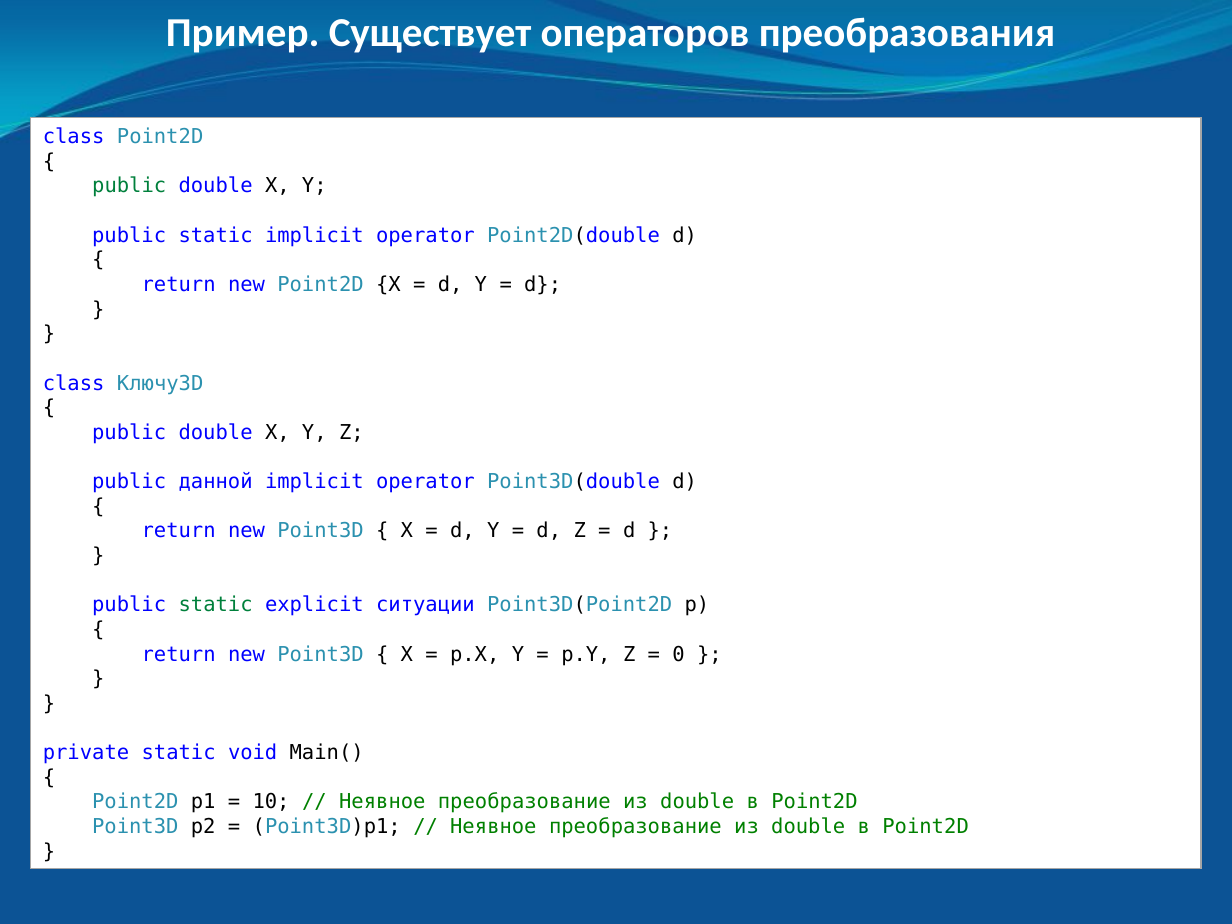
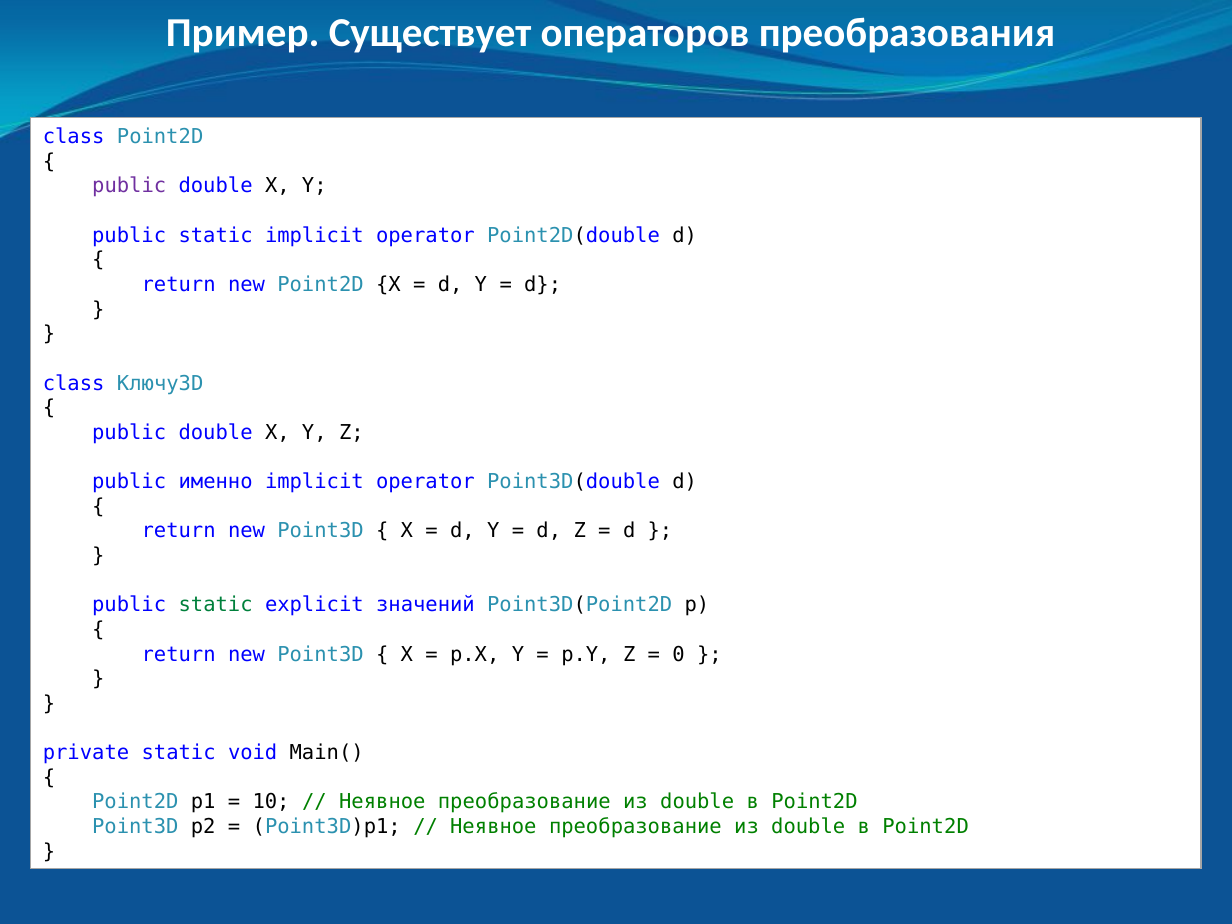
public colour: green -> purple (129, 186)
данной: данной -> именно (216, 482)
ситуации: ситуации -> значений (425, 605)
